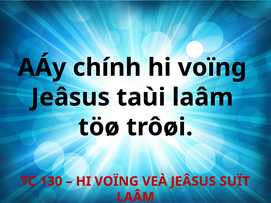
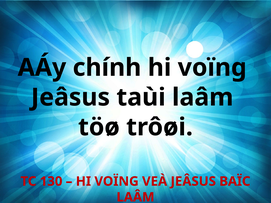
SUÏT: SUÏT -> BAÏC (235, 182)
